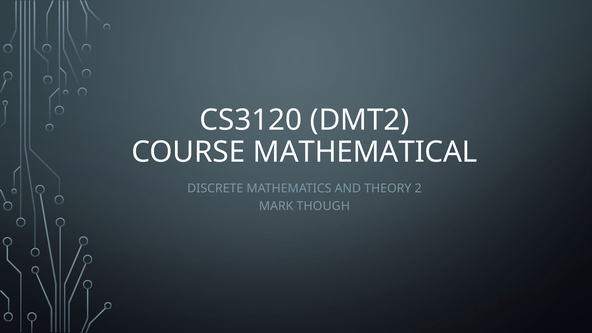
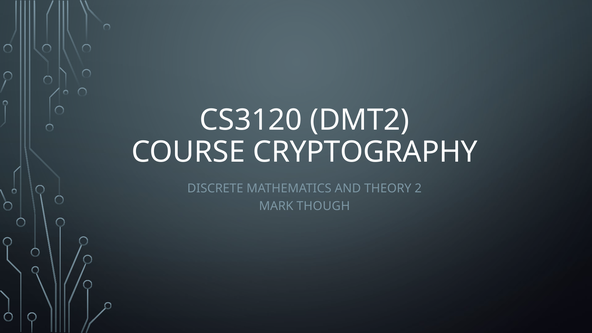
MATHEMATICAL: MATHEMATICAL -> CRYPTOGRAPHY (365, 152)
